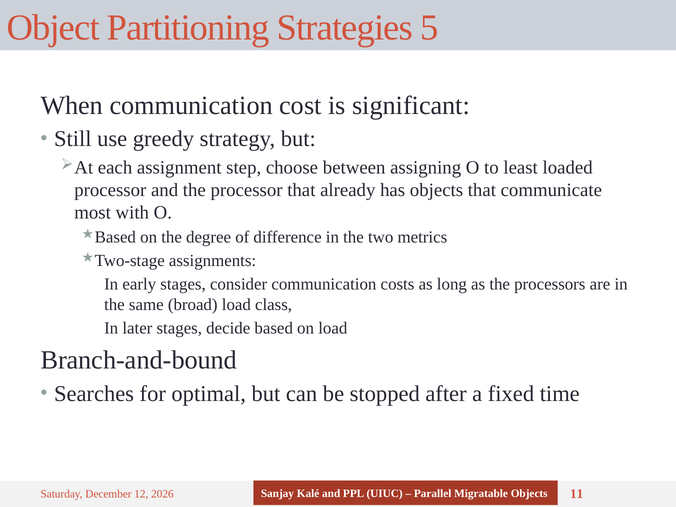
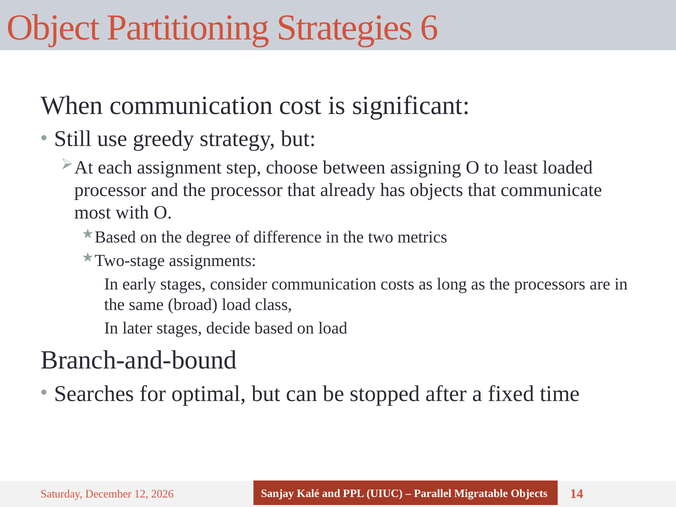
5: 5 -> 6 (429, 28)
11: 11 -> 14 (577, 494)
